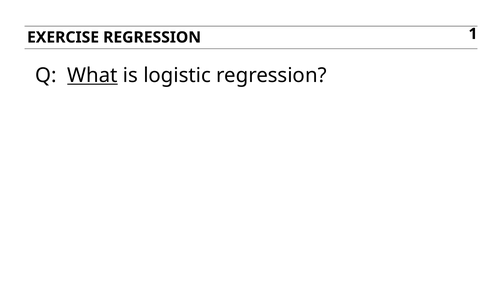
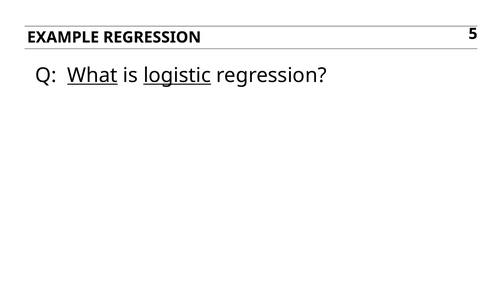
EXERCISE: EXERCISE -> EXAMPLE (63, 37)
1: 1 -> 5 (473, 34)
logistic underline: none -> present (177, 75)
